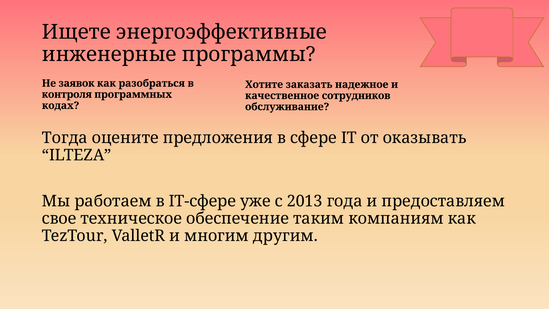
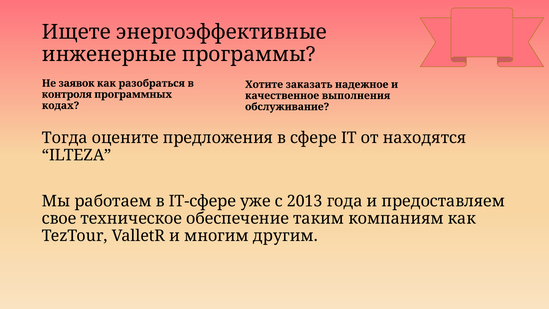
сотрудников: сотрудников -> выполнения (356, 96)
оказывать: оказывать -> находятся (425, 138)
